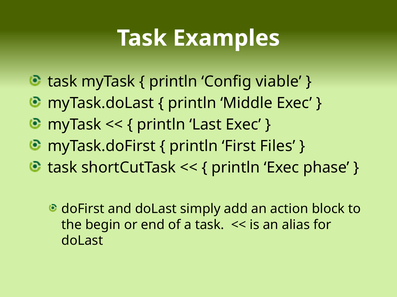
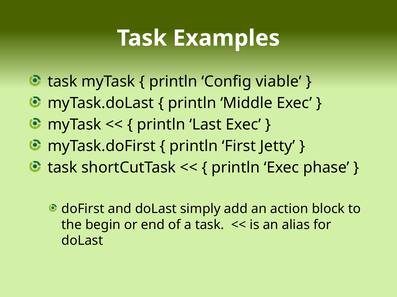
Files: Files -> Jetty (278, 146)
